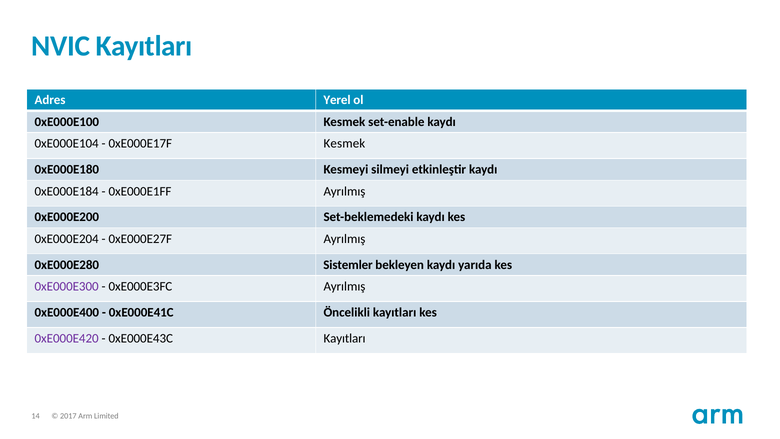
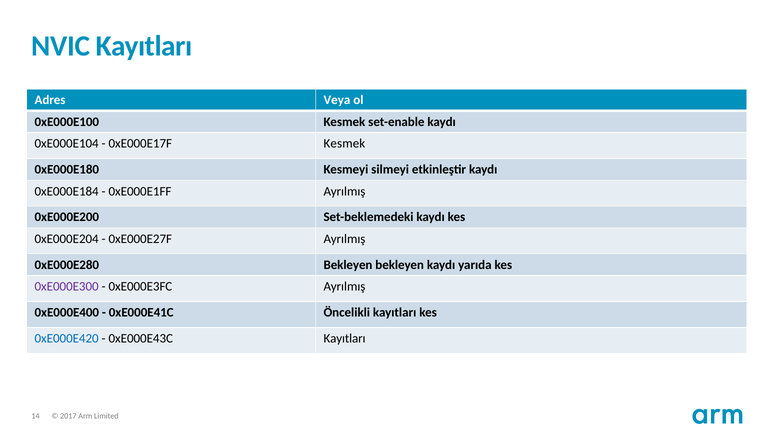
Yerel: Yerel -> Veya (337, 100)
0xE000E280 Sistemler: Sistemler -> Bekleyen (348, 265)
0xE000E420 colour: purple -> blue (67, 338)
